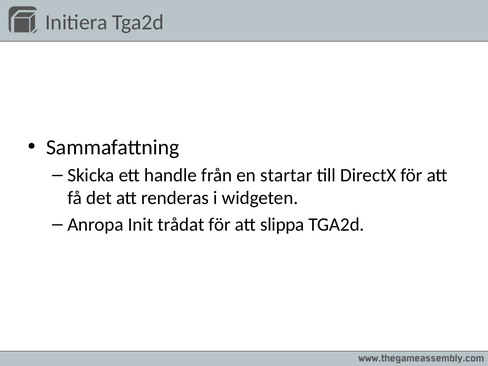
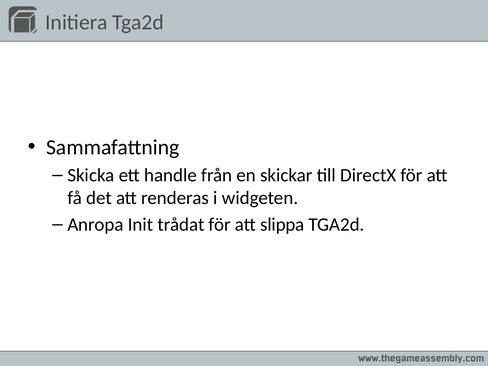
startar: startar -> skickar (286, 175)
